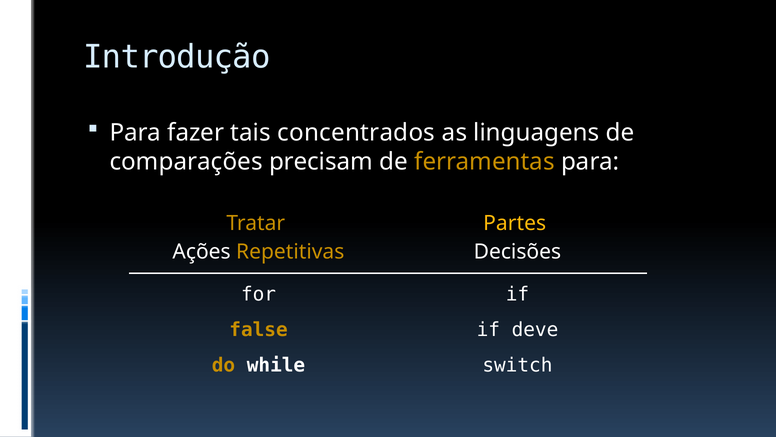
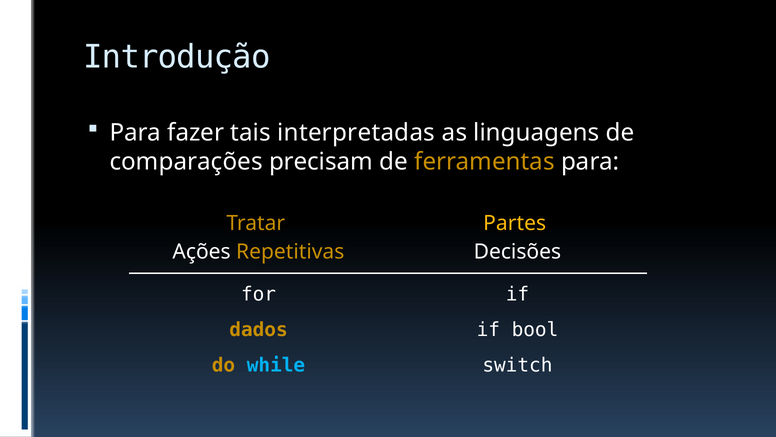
concentrados: concentrados -> interpretadas (356, 133)
false: false -> dados (259, 329)
deve: deve -> bool (535, 329)
while colour: white -> light blue (276, 365)
